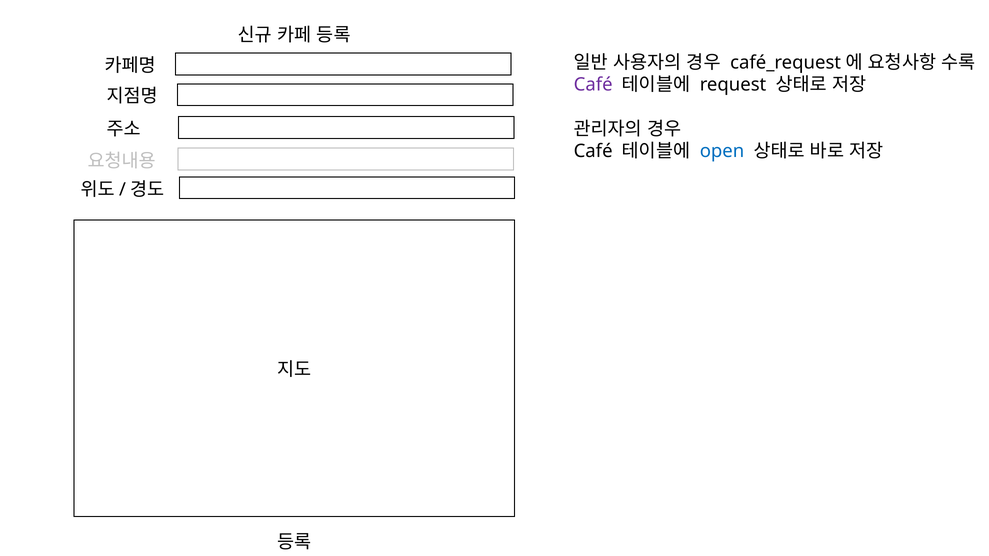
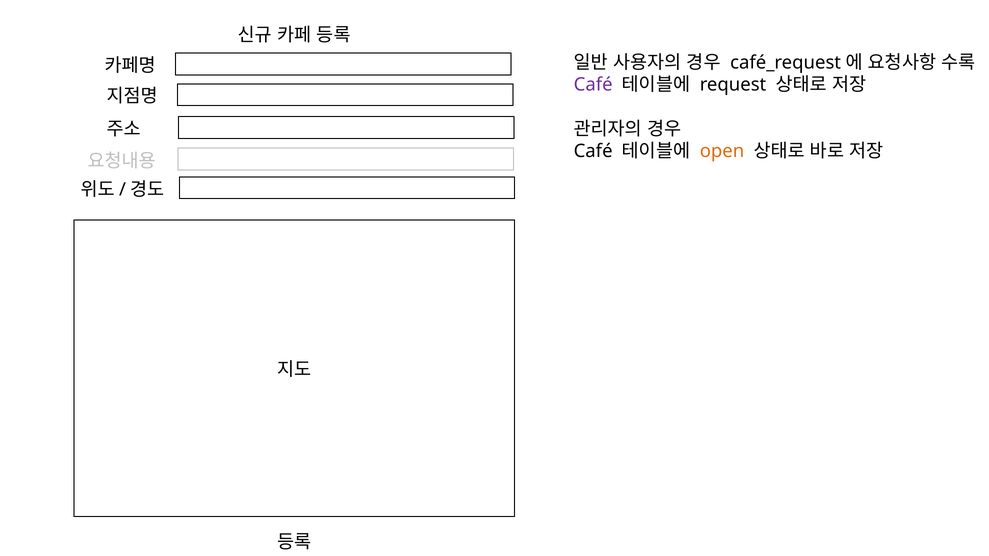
open colour: blue -> orange (722, 151)
